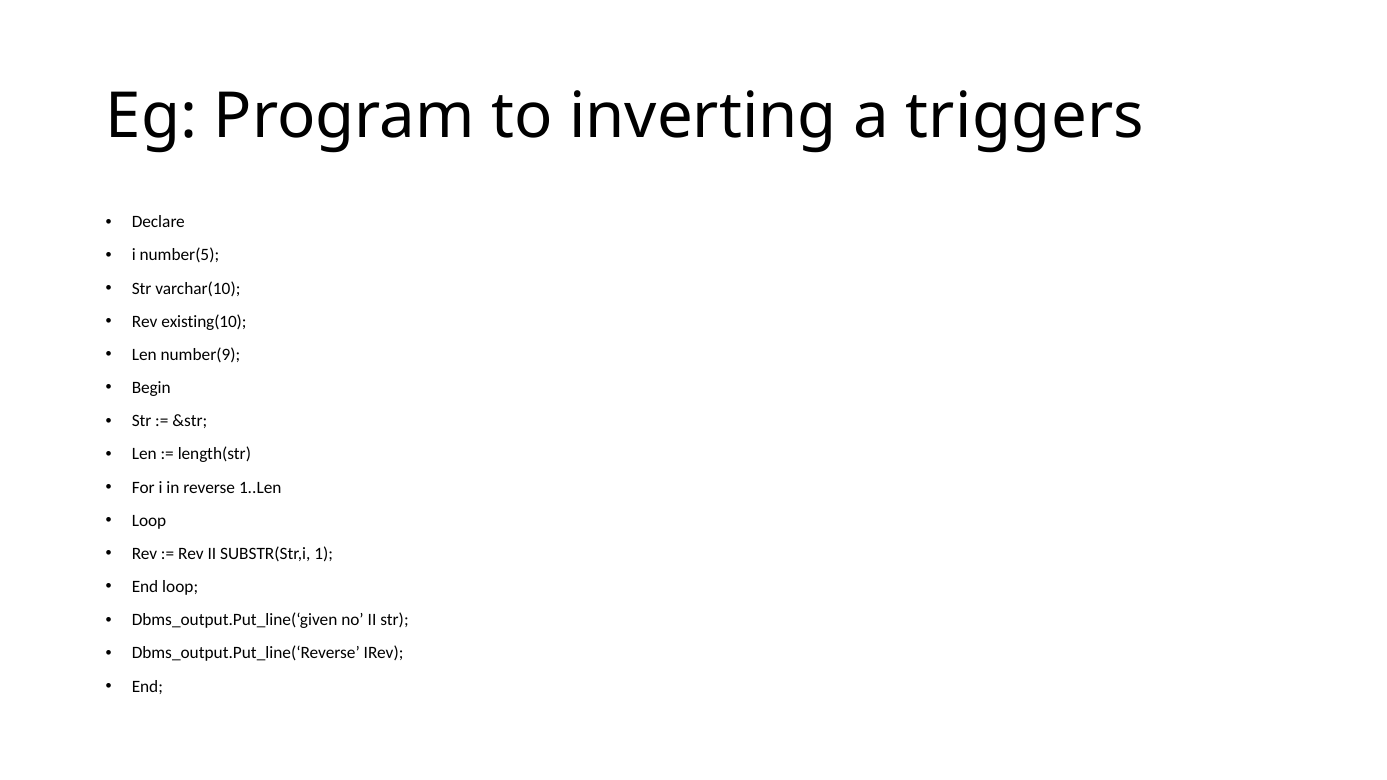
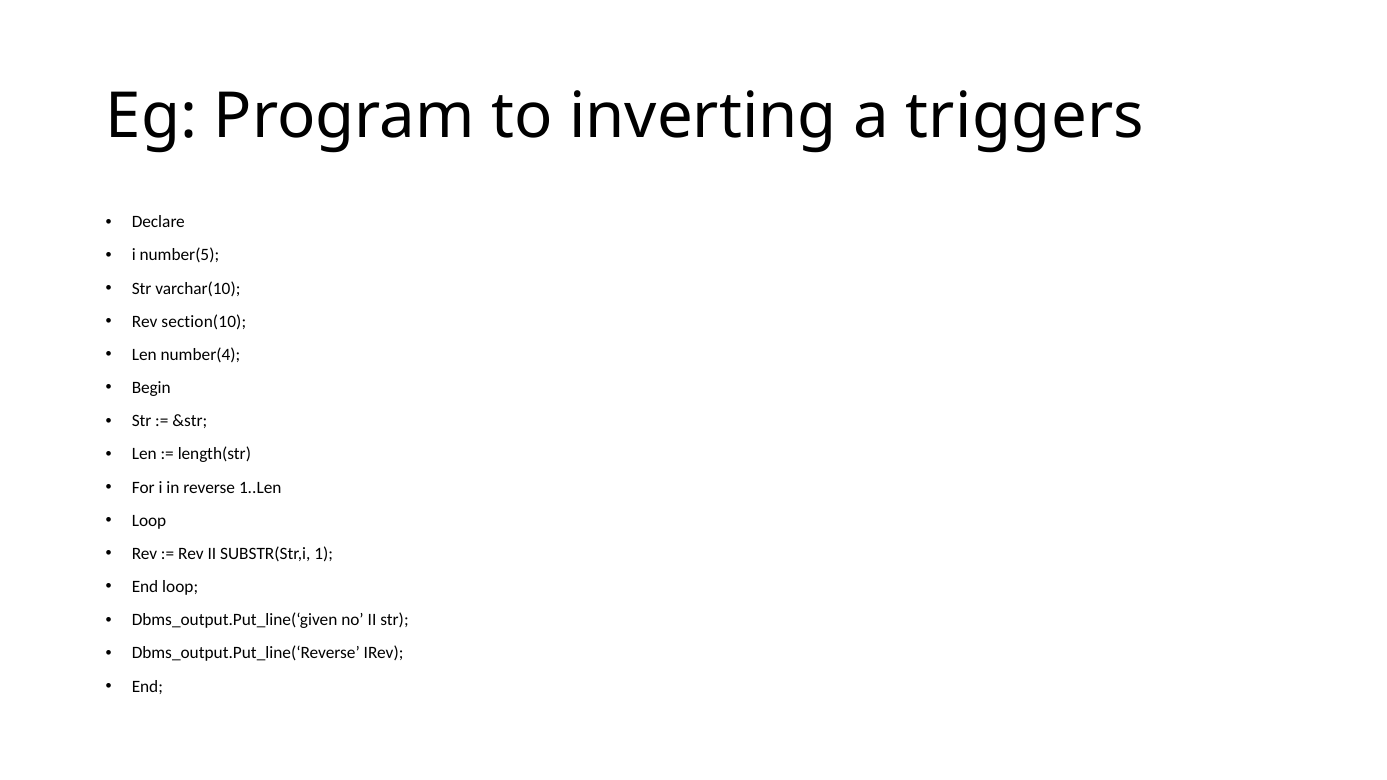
existing(10: existing(10 -> section(10 (204, 322)
number(9: number(9 -> number(4 (200, 355)
